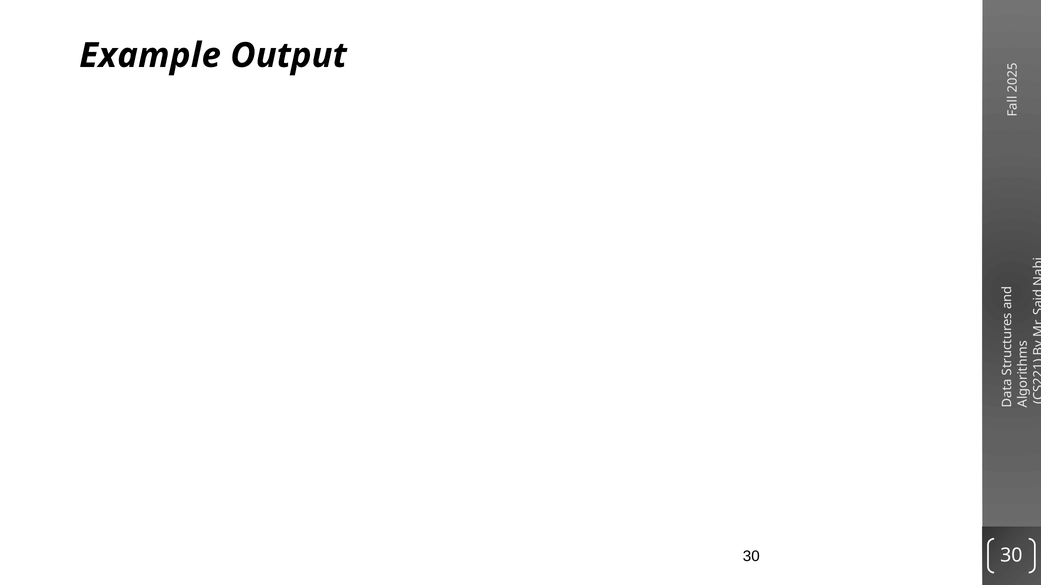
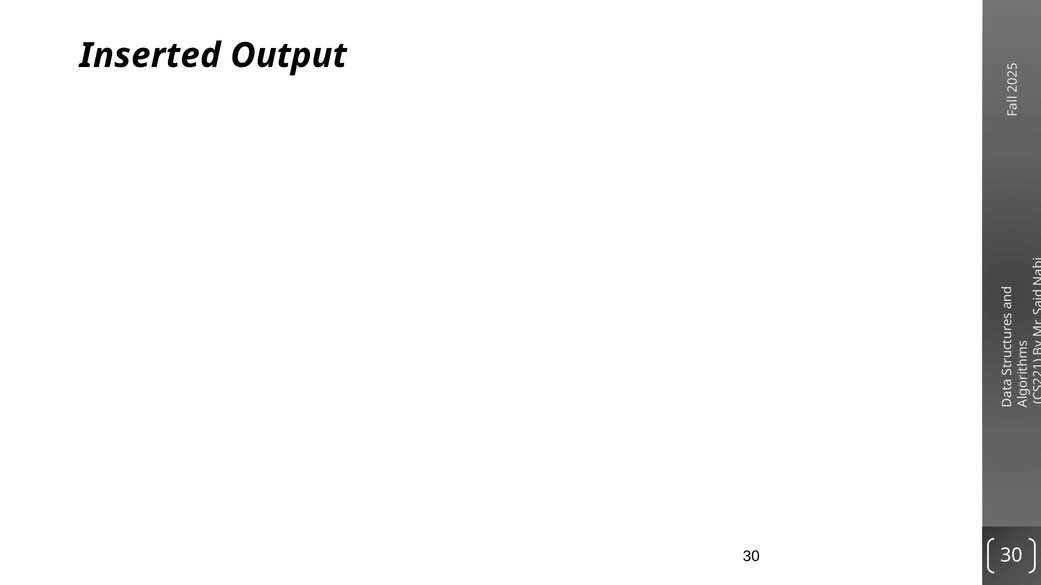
Example: Example -> Inserted (150, 56)
